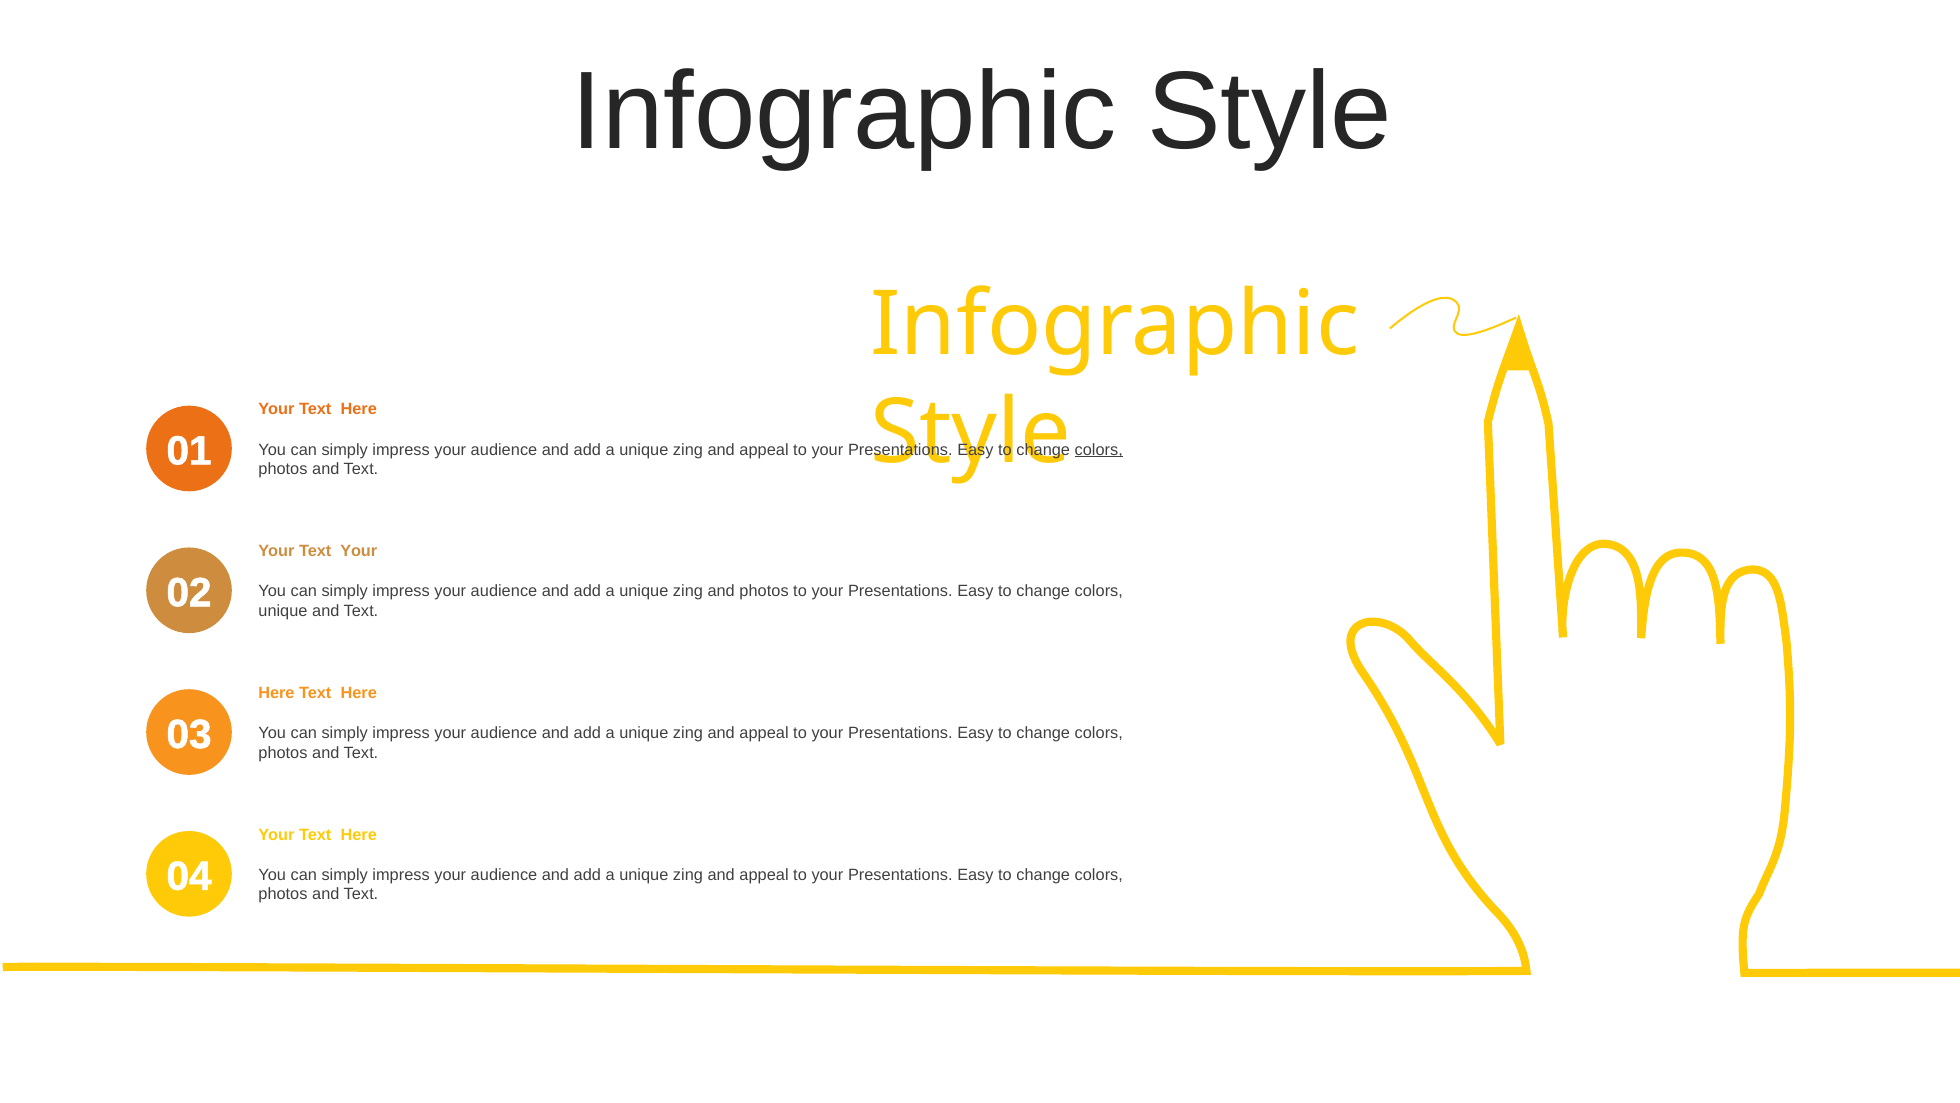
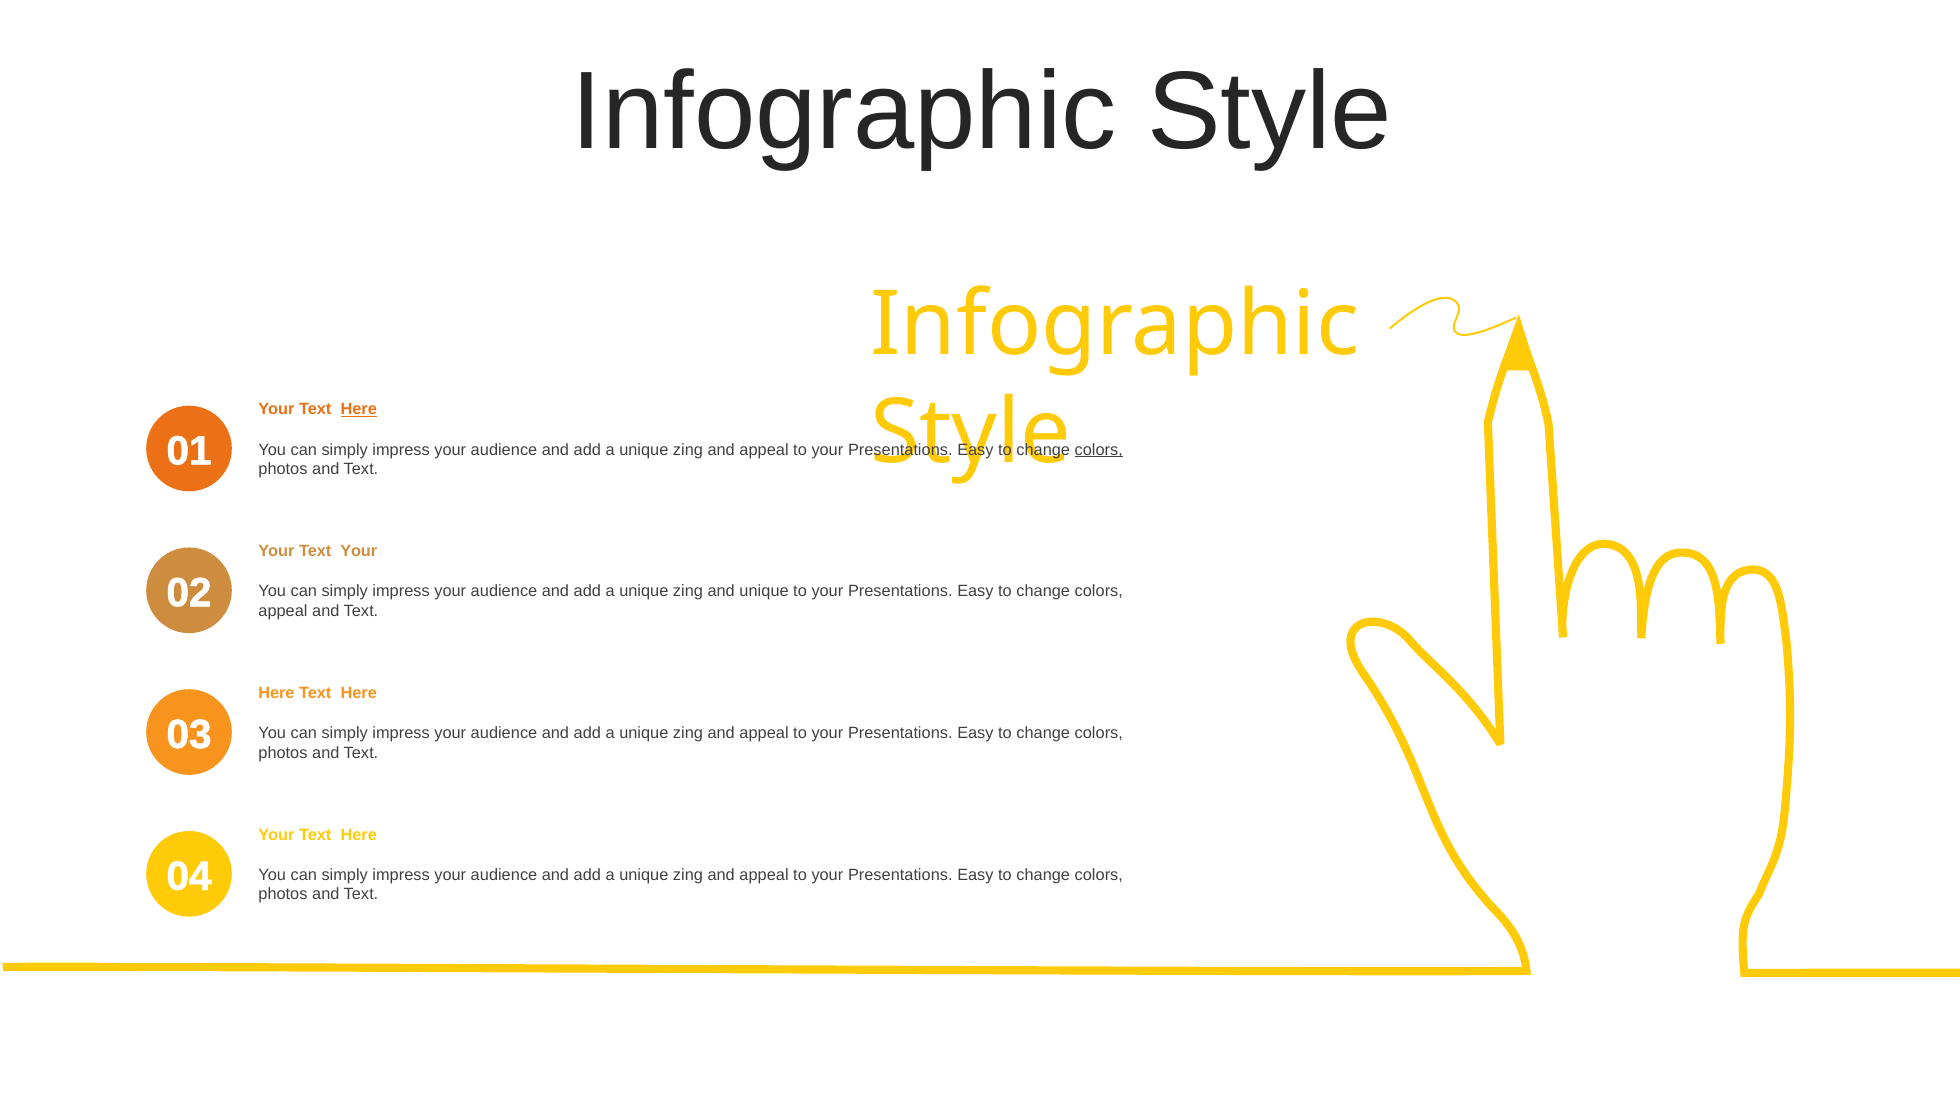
Here underline: none -> present (359, 409)
and photos: photos -> unique (764, 591)
unique: unique -> appeal (283, 611)
